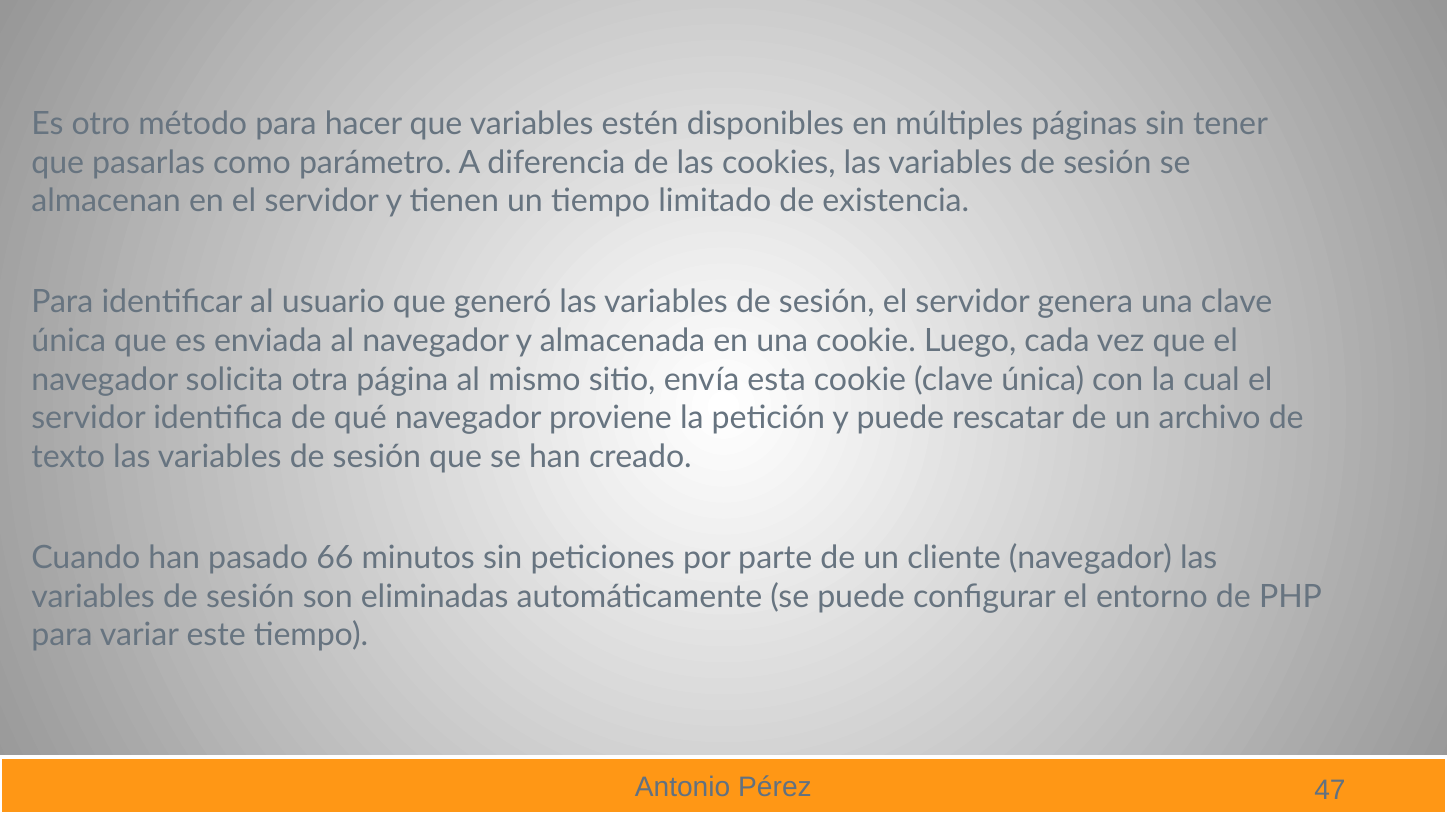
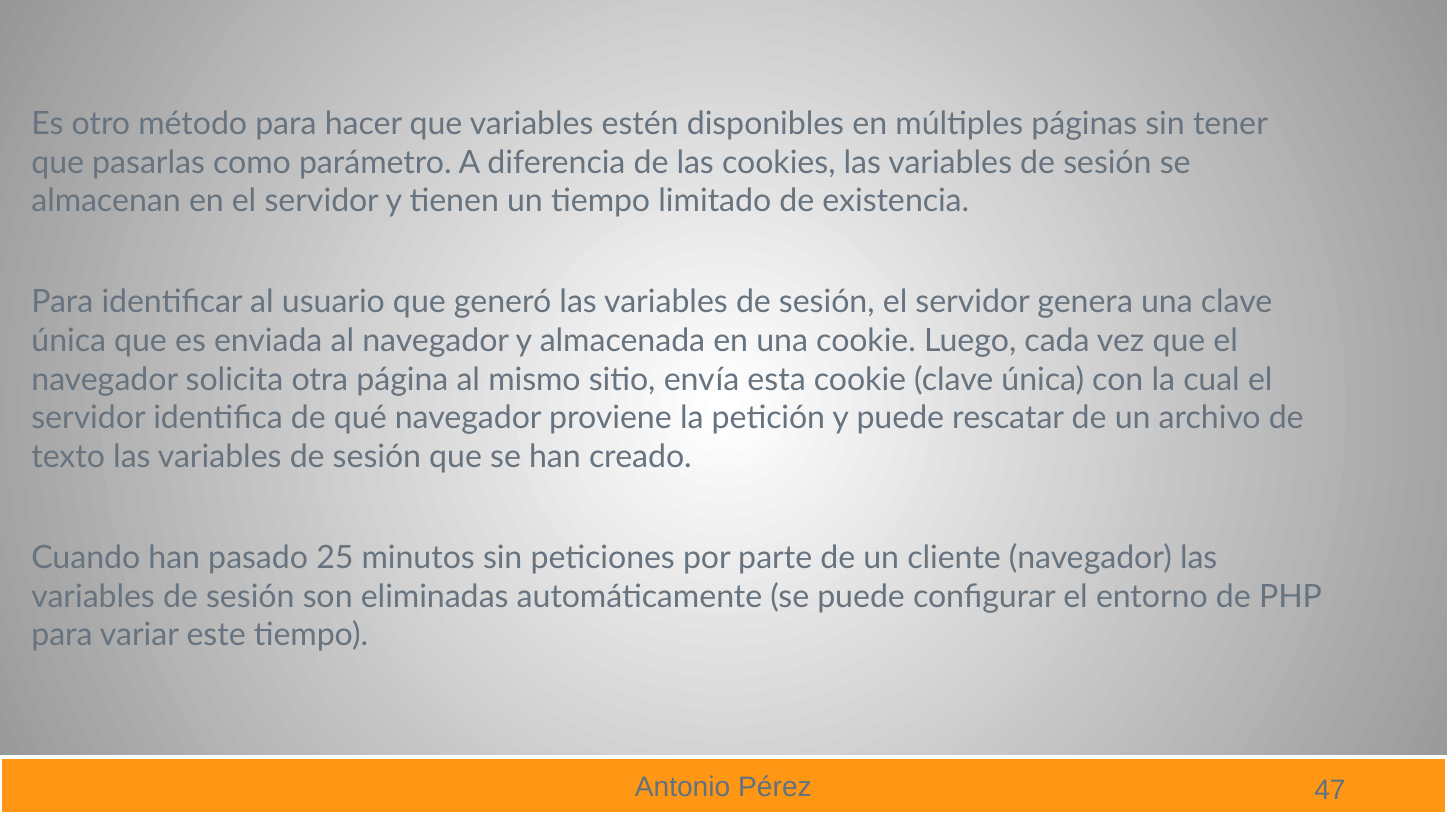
66: 66 -> 25 (335, 558)
